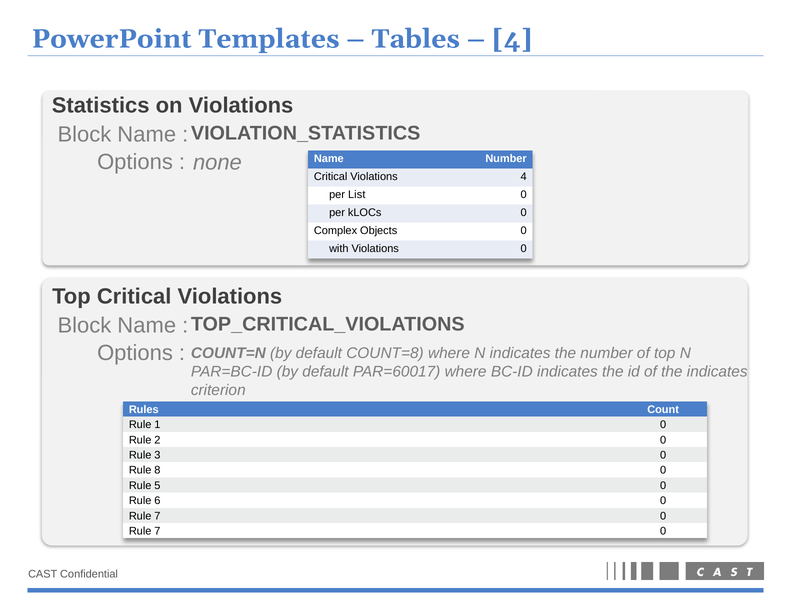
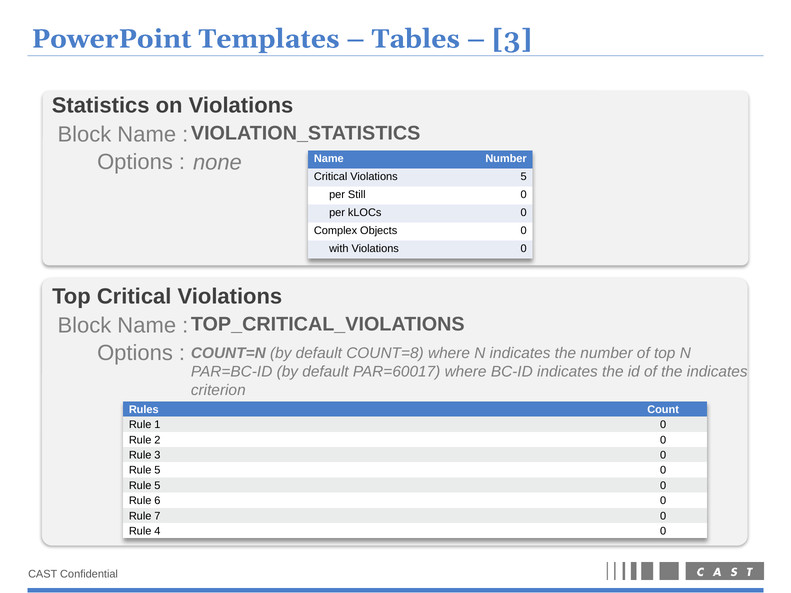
4: 4 -> 3 (512, 39)
Violations 4: 4 -> 5 (524, 177)
List: List -> Still (357, 195)
8: 8 -> 5 (157, 471)
7: 7 -> 4 (157, 531)
